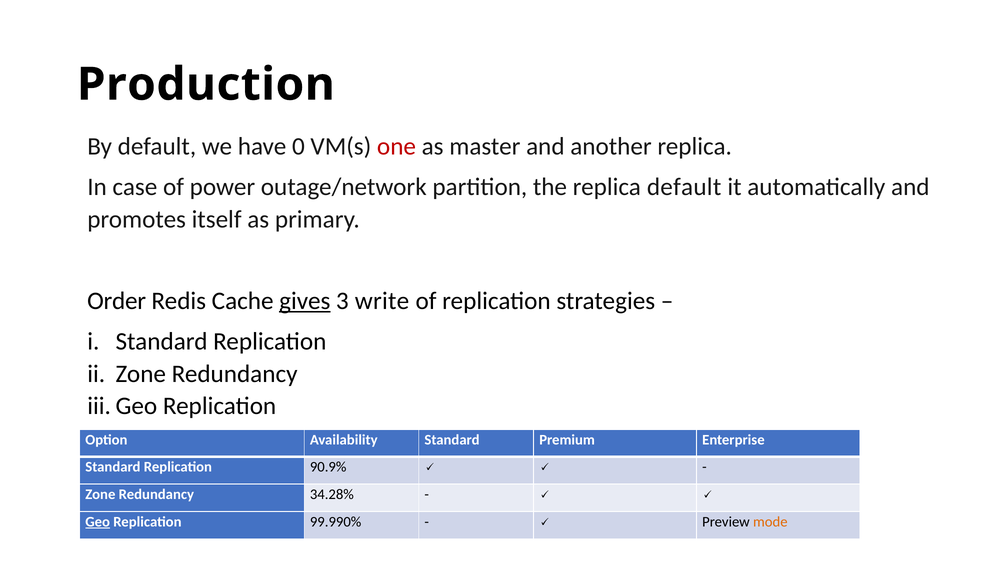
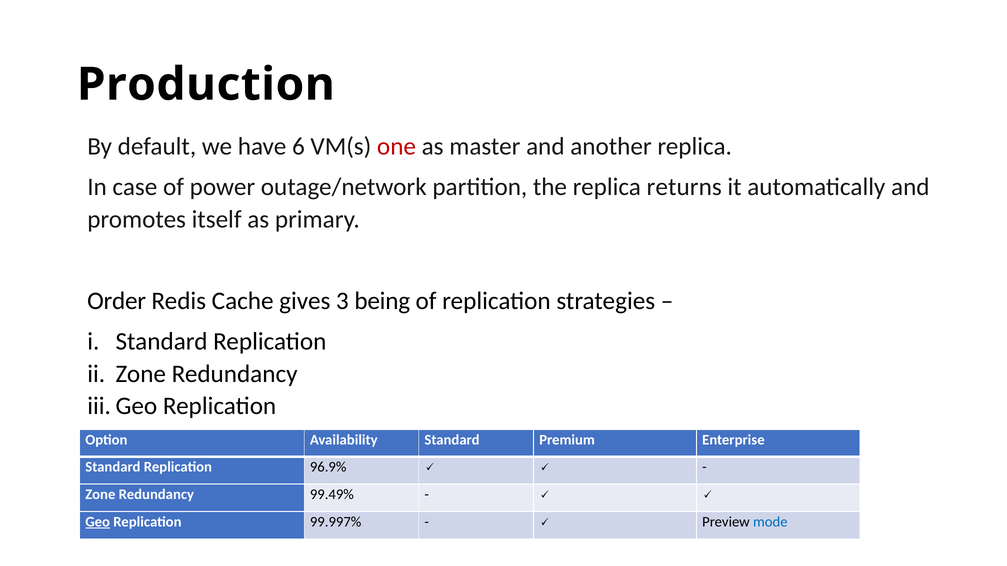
0: 0 -> 6 (298, 147)
replica default: default -> returns (684, 187)
gives underline: present -> none (305, 301)
write: write -> being (382, 301)
90.9%: 90.9% -> 96.9% (328, 467)
34.28%: 34.28% -> 99.49% (332, 495)
99.990%: 99.990% -> 99.997% (336, 522)
mode colour: orange -> blue (770, 522)
